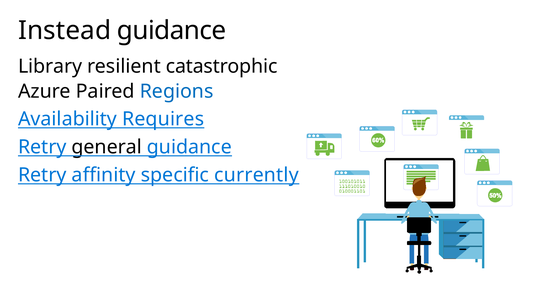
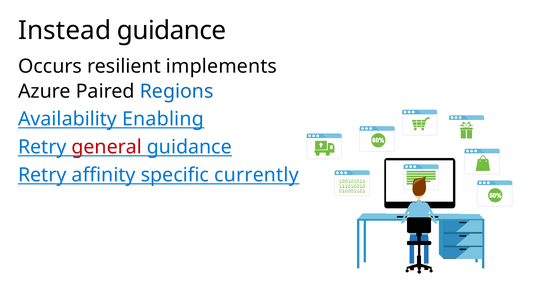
Library: Library -> Occurs (50, 66)
catastrophic: catastrophic -> implements (221, 66)
Requires: Requires -> Enabling (163, 119)
general colour: black -> red (107, 147)
